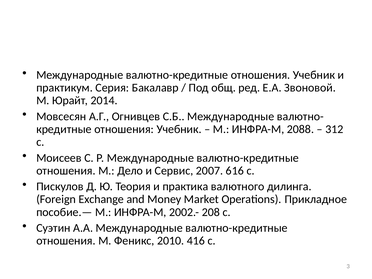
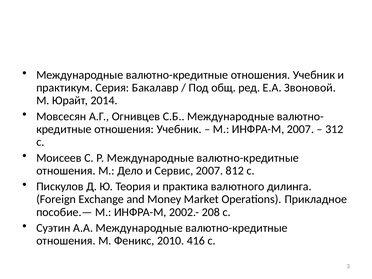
ИНФРА-М 2088: 2088 -> 2007 (300, 129)
616: 616 -> 812 (235, 171)
